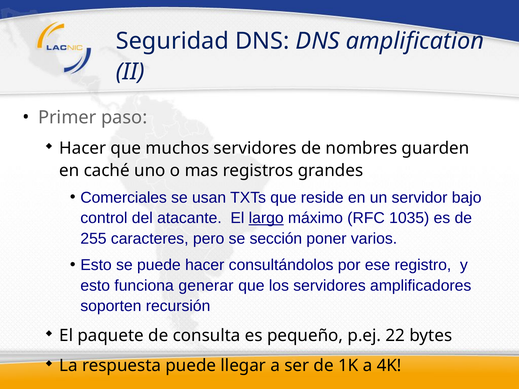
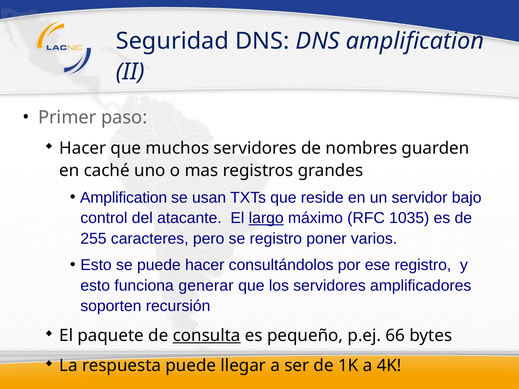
Comerciales: Comerciales -> Amplification (124, 198)
se sección: sección -> registro (276, 239)
consulta underline: none -> present (207, 336)
22: 22 -> 66 (395, 336)
